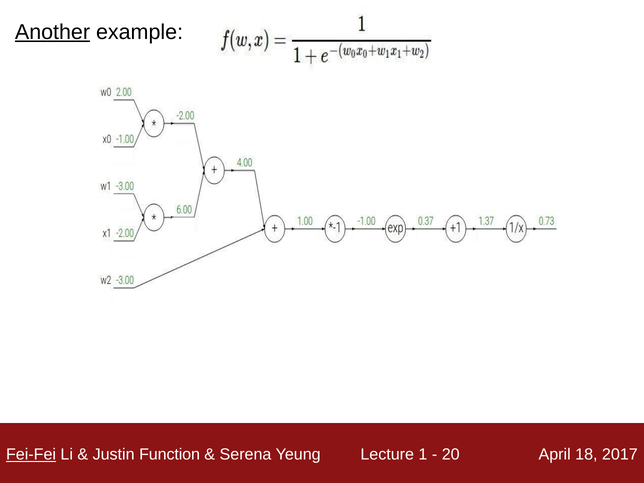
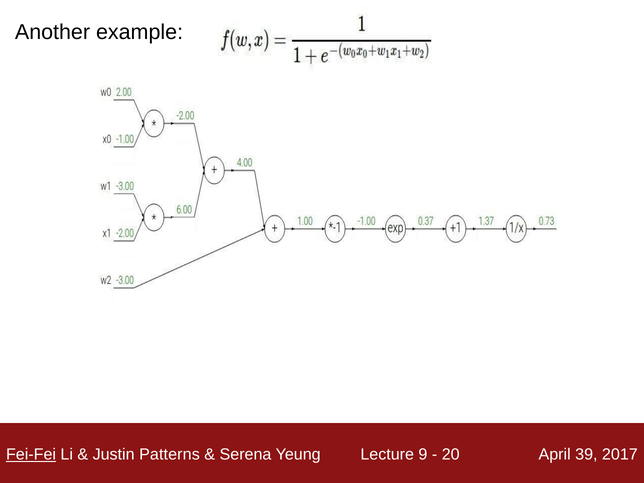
Another underline: present -> none (53, 32)
Function: Function -> Patterns (169, 455)
1: 1 -> 9 (423, 455)
18: 18 -> 39 (586, 455)
